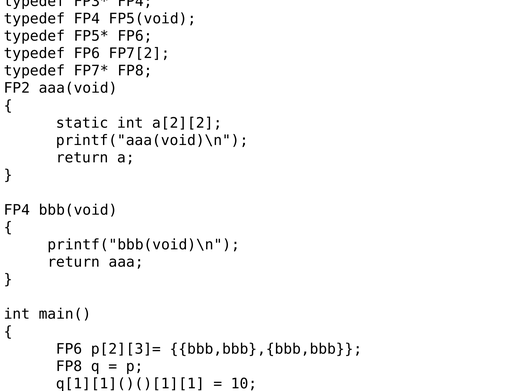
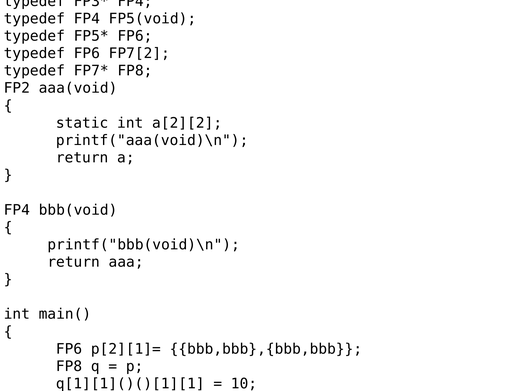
p[2][3]=: p[2][3]= -> p[2][1]= (126, 349)
